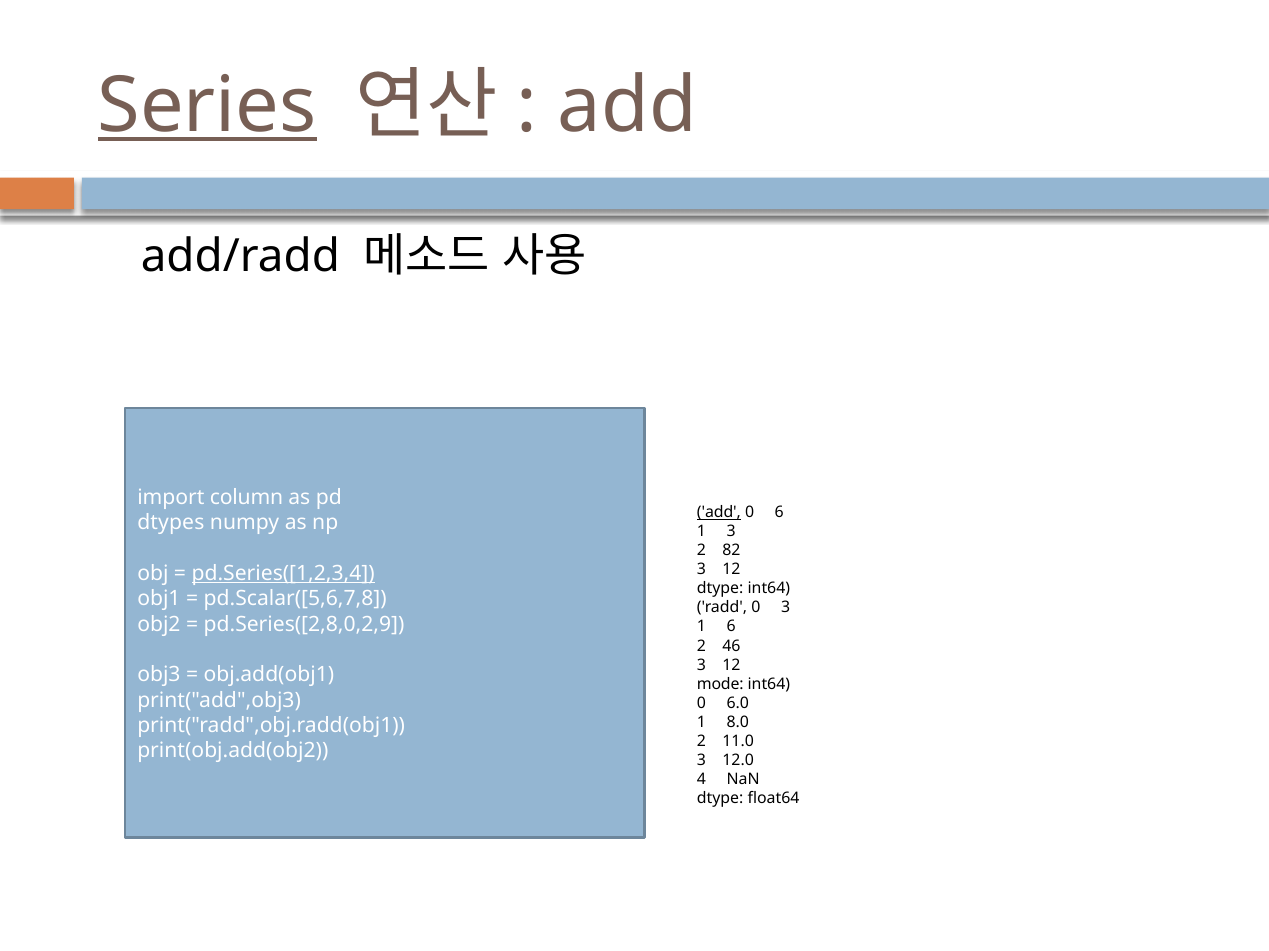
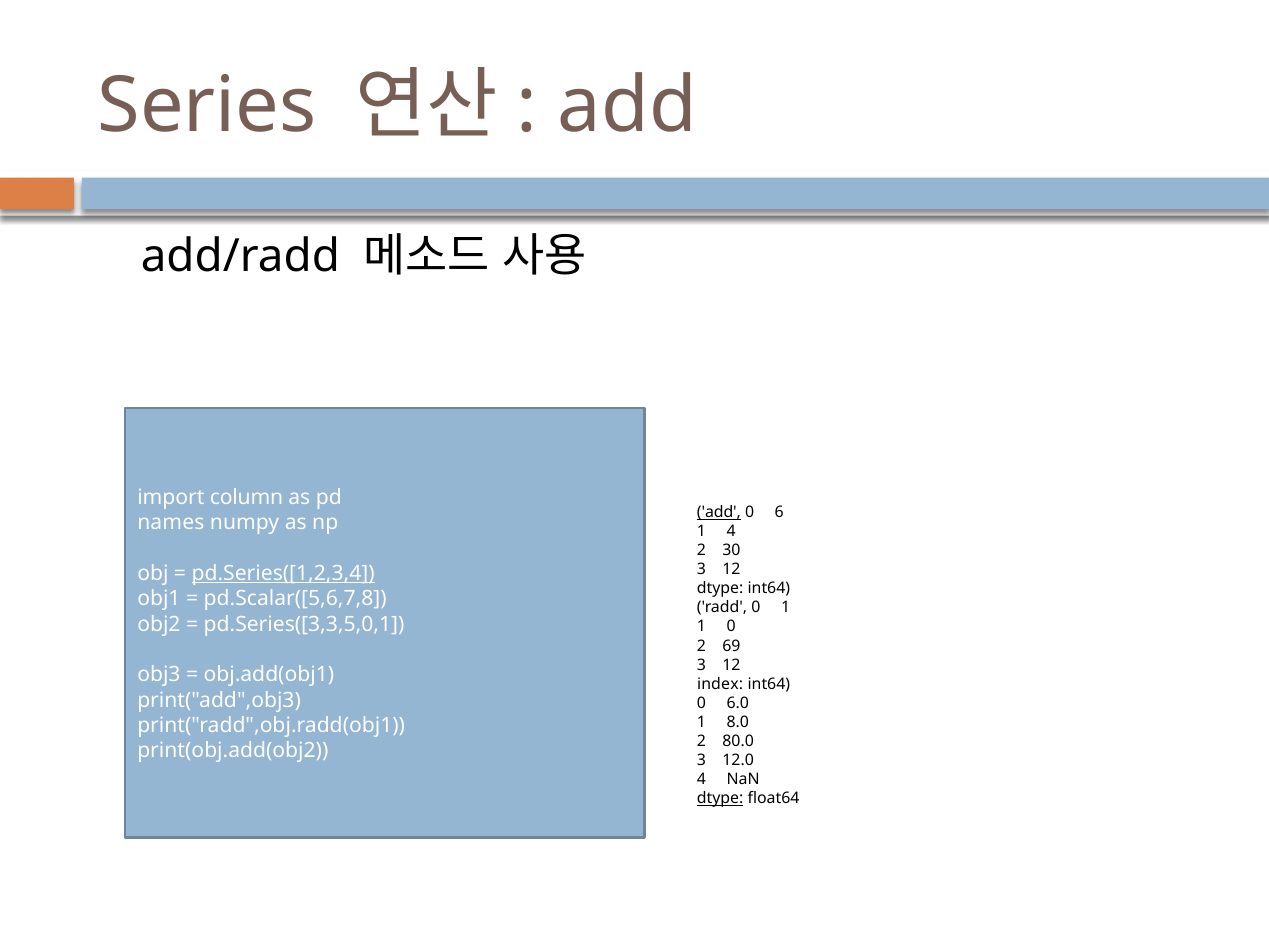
Series underline: present -> none (207, 106)
dtypes: dtypes -> names (171, 523)
1 3: 3 -> 4 (731, 532)
82: 82 -> 30 (731, 551)
0 3: 3 -> 1 (786, 608)
pd.Series([2,8,0,2,9: pd.Series([2,8,0,2,9 -> pd.Series([3,3,5,0,1 (304, 625)
1 6: 6 -> 0 (731, 627)
46: 46 -> 69 (731, 646)
mode: mode -> index (720, 684)
11.0: 11.0 -> 80.0 (738, 742)
dtype underline: none -> present (720, 799)
